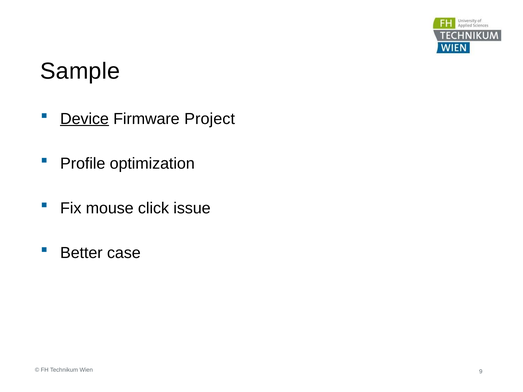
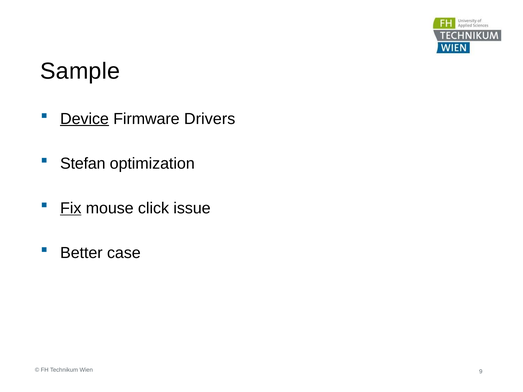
Project: Project -> Drivers (210, 119)
Profile: Profile -> Stefan (83, 164)
Fix underline: none -> present (71, 208)
